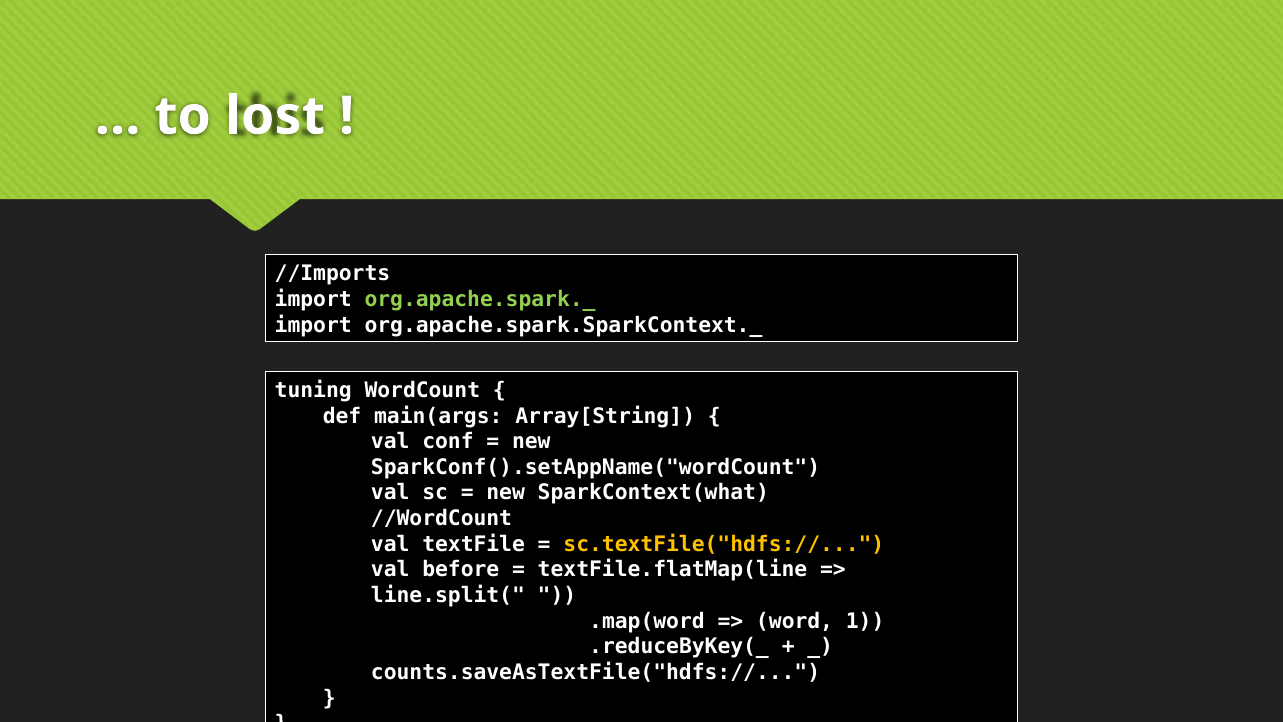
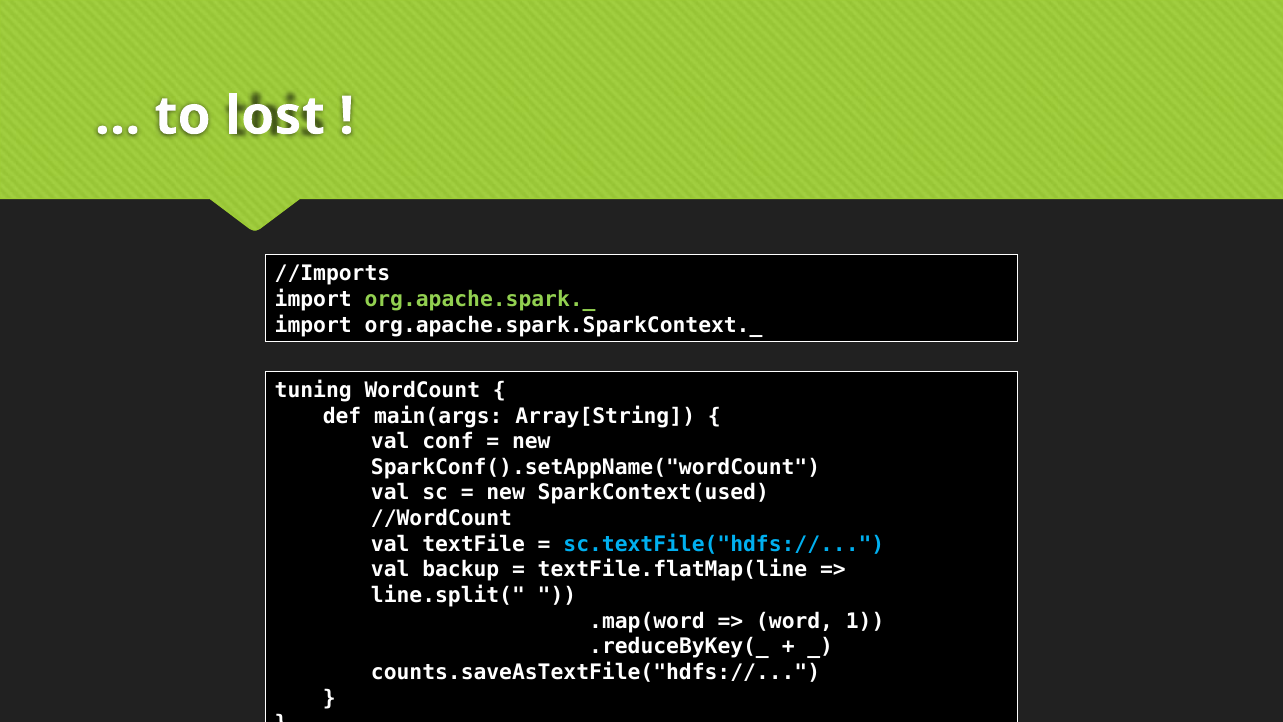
SparkContext(what: SparkContext(what -> SparkContext(used (653, 493)
sc.textFile("hdfs:// colour: yellow -> light blue (724, 544)
before: before -> backup (461, 570)
